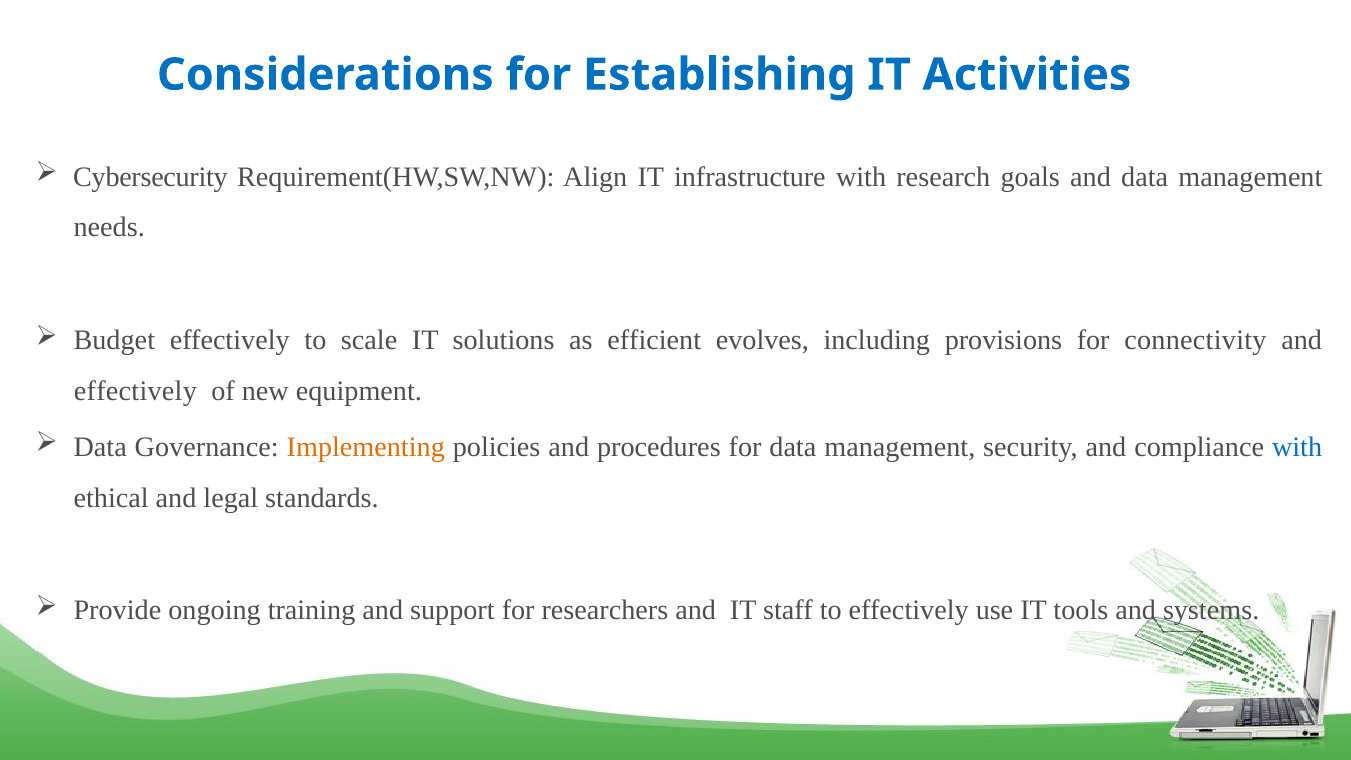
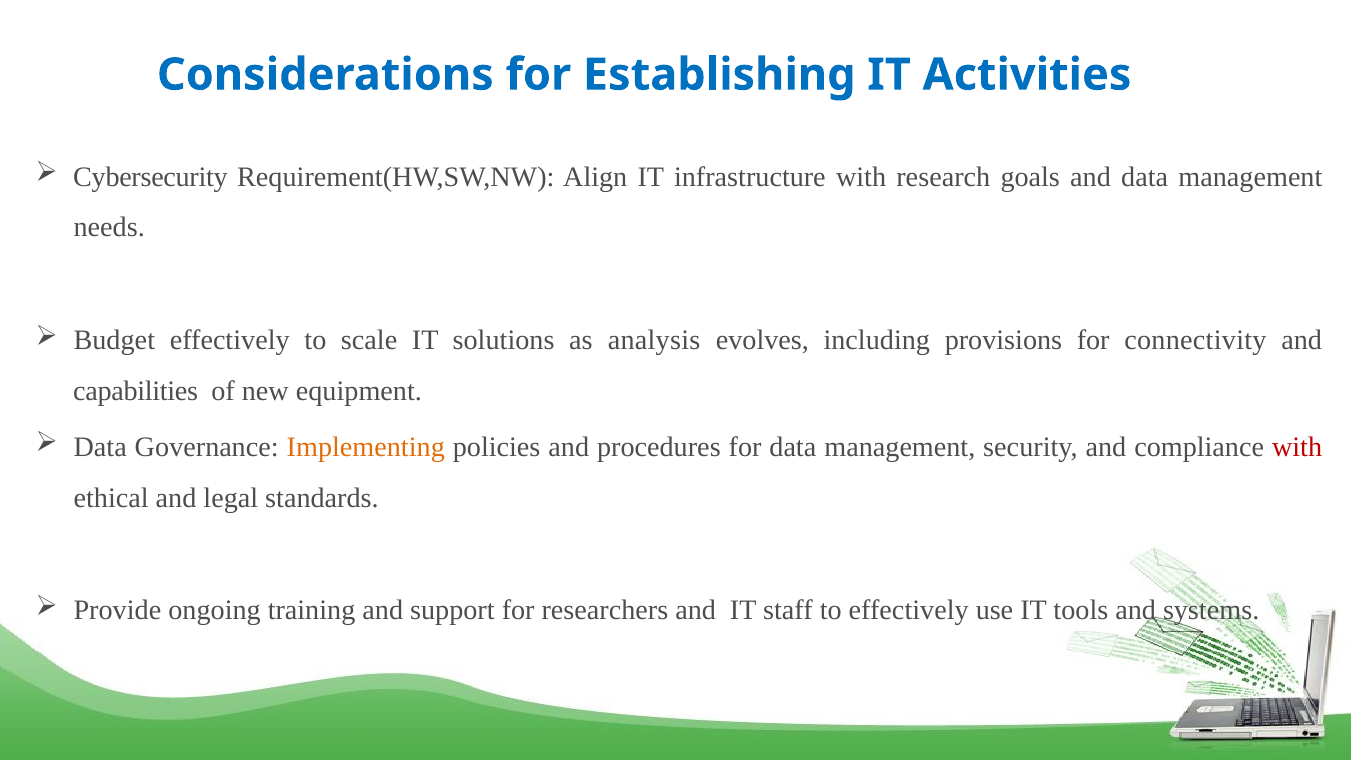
efficient: efficient -> analysis (654, 340)
effectively: effectively -> capabilities (136, 391)
with colour: blue -> red (1297, 447)
